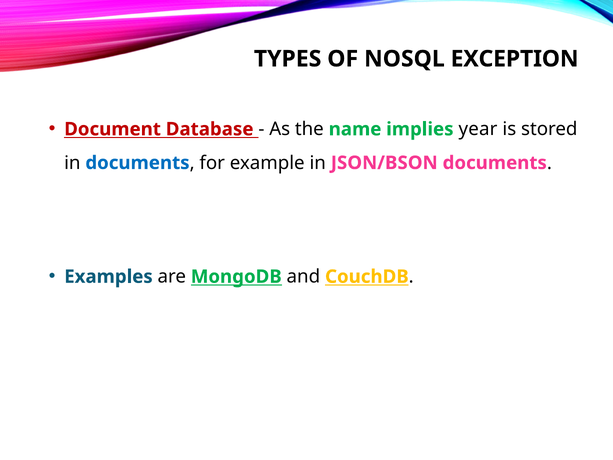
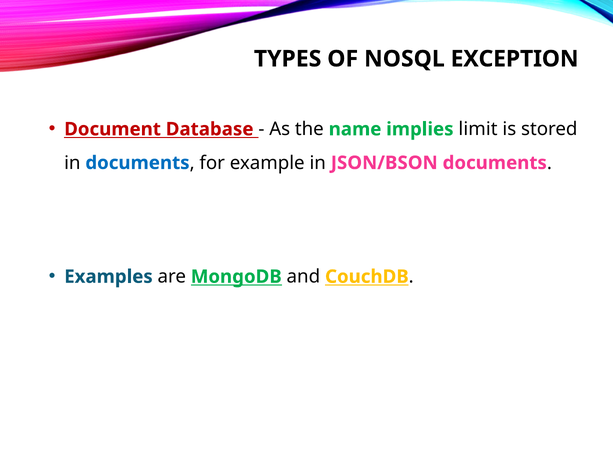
year: year -> limit (478, 129)
